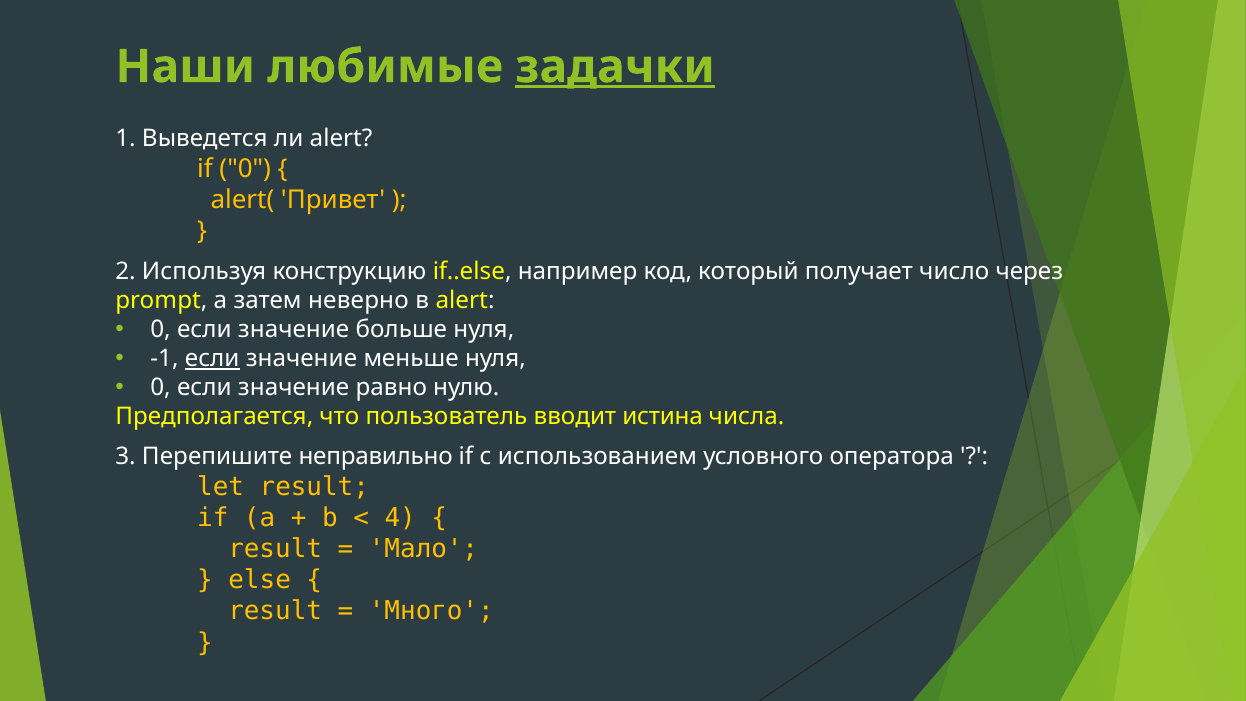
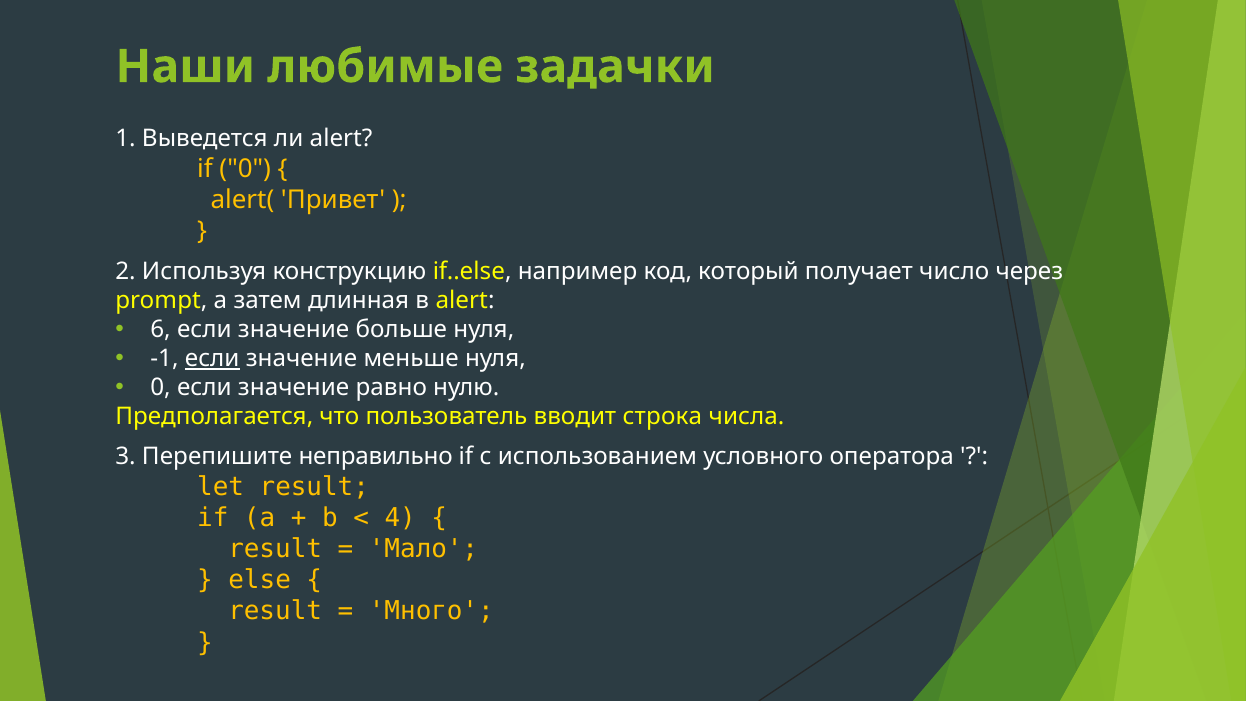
задачки underline: present -> none (615, 67)
неверно: неверно -> длинная (359, 301)
0: 0 -> 6 (161, 330)
истина: истина -> строка (662, 417)
